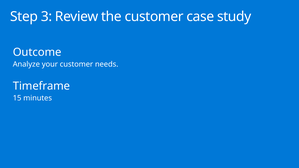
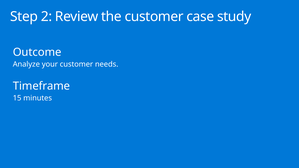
3: 3 -> 2 (47, 17)
